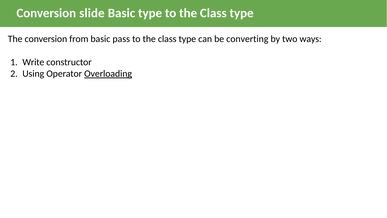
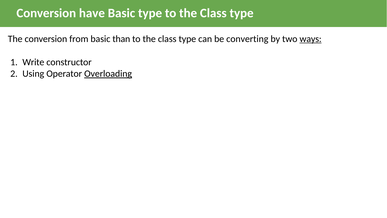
slide: slide -> have (92, 13)
pass: pass -> than (121, 39)
ways underline: none -> present (311, 39)
